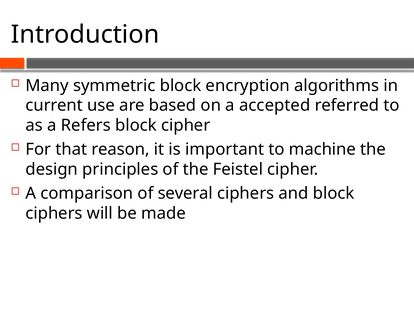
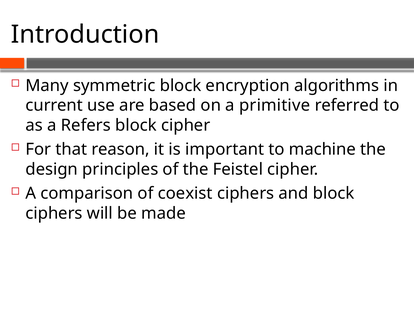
accepted: accepted -> primitive (275, 106)
several: several -> coexist (185, 194)
